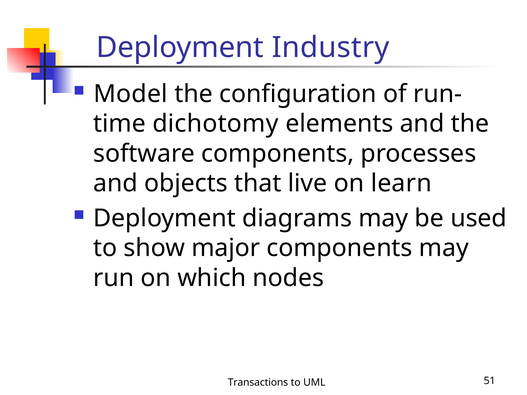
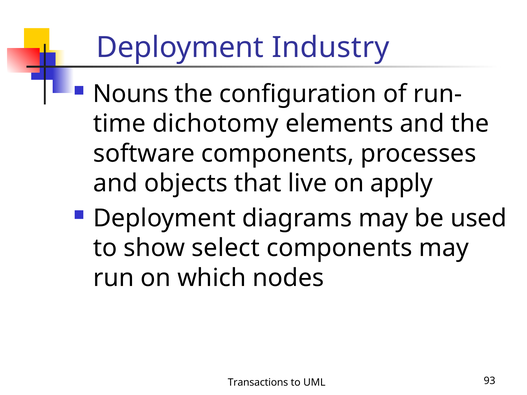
Model: Model -> Nouns (131, 94)
learn: learn -> apply (401, 184)
major: major -> select (226, 248)
51: 51 -> 93 (490, 381)
